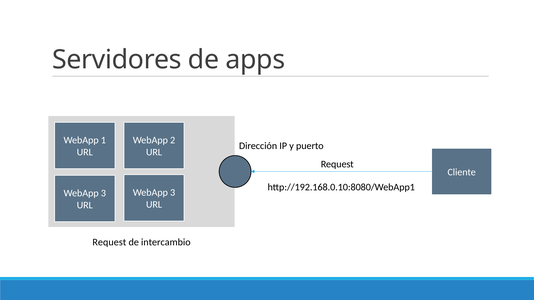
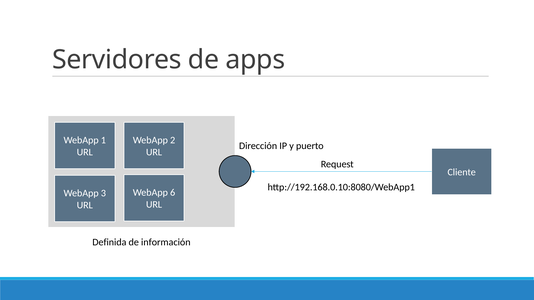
3: 3 -> 6 (173, 193)
Request: Request -> Definida (109, 243)
intercambio: intercambio -> información (166, 243)
